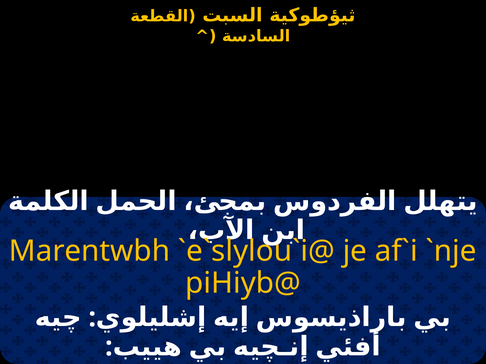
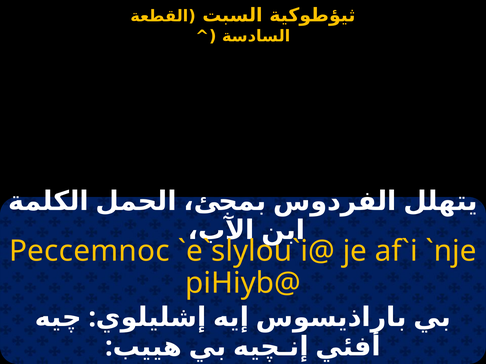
Marentwbh: Marentwbh -> Peccemnoc (89, 252)
